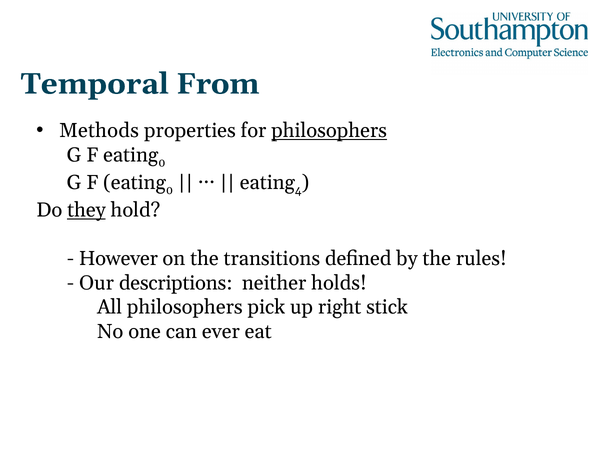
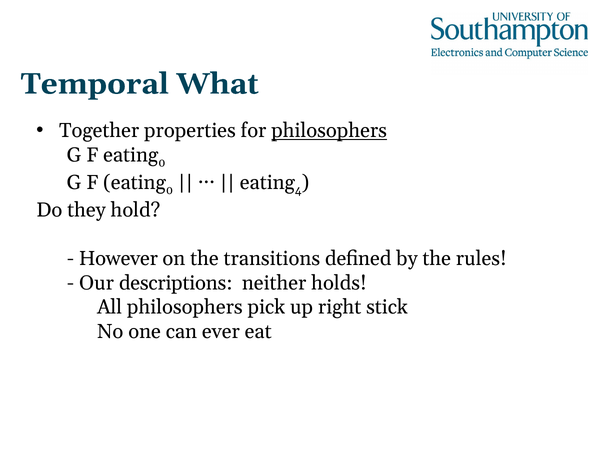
From: From -> What (218, 84)
Methods: Methods -> Together (99, 131)
they underline: present -> none (86, 210)
